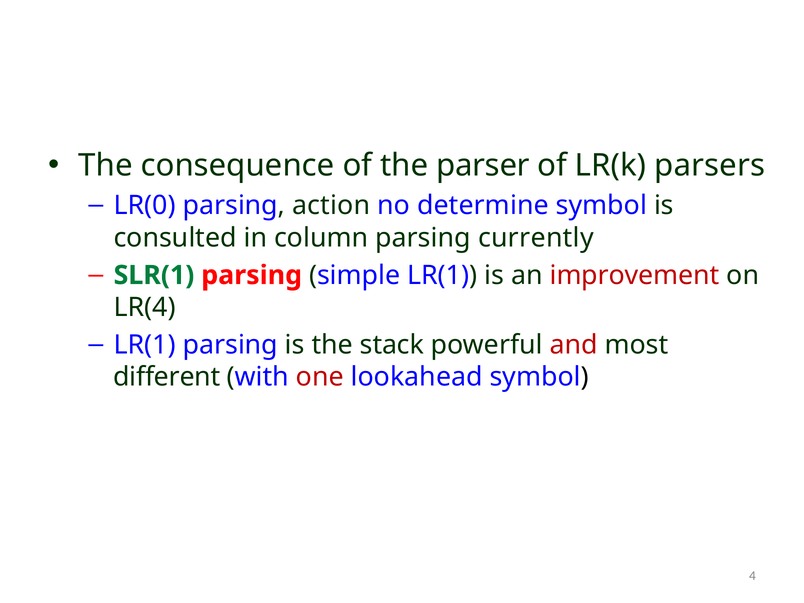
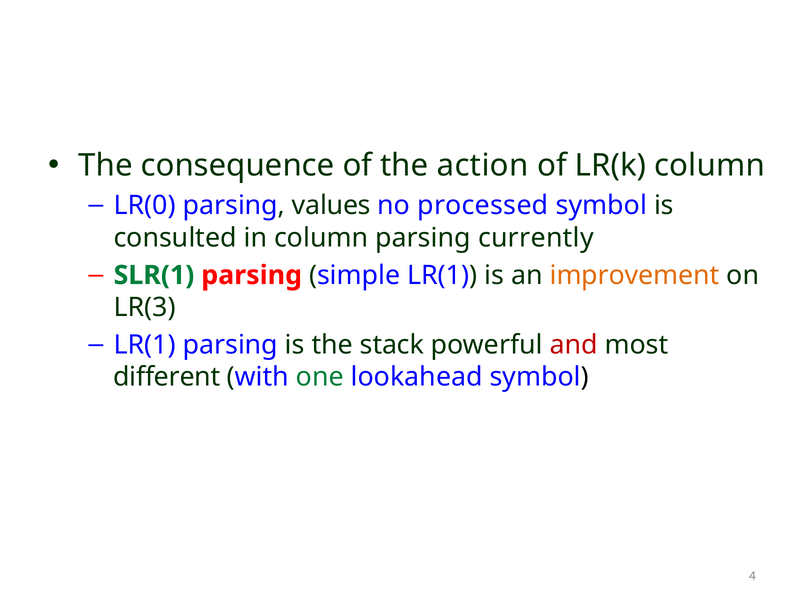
parser: parser -> action (483, 166)
LR(k parsers: parsers -> column (710, 166)
action: action -> values (331, 206)
determine: determine -> processed (483, 206)
improvement colour: red -> orange (635, 275)
LR(4: LR(4 -> LR(3 (145, 307)
one colour: red -> green (320, 377)
